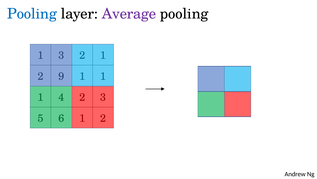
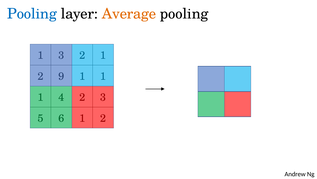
Average colour: purple -> orange (129, 14)
